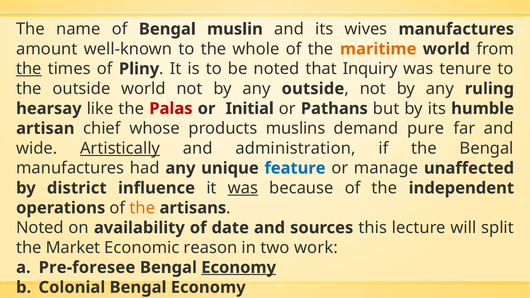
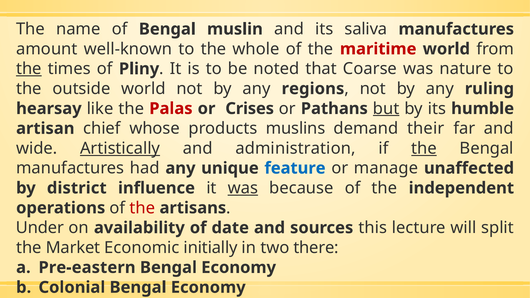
wives: wives -> saliva (366, 29)
maritime colour: orange -> red (378, 49)
Inquiry: Inquiry -> Coarse (370, 69)
tenure: tenure -> nature (465, 69)
any outside: outside -> regions (313, 89)
Initial: Initial -> Crises (250, 109)
but underline: none -> present (386, 109)
pure: pure -> their (426, 128)
the underline: none -> present (424, 148)
the colour: orange -> red (142, 208)
Noted: Noted -> Under (40, 228)
reason: reason -> initially (211, 248)
work: work -> there (316, 248)
Pre-foresee: Pre-foresee -> Pre-eastern (87, 268)
Economy underline: present -> none (239, 268)
